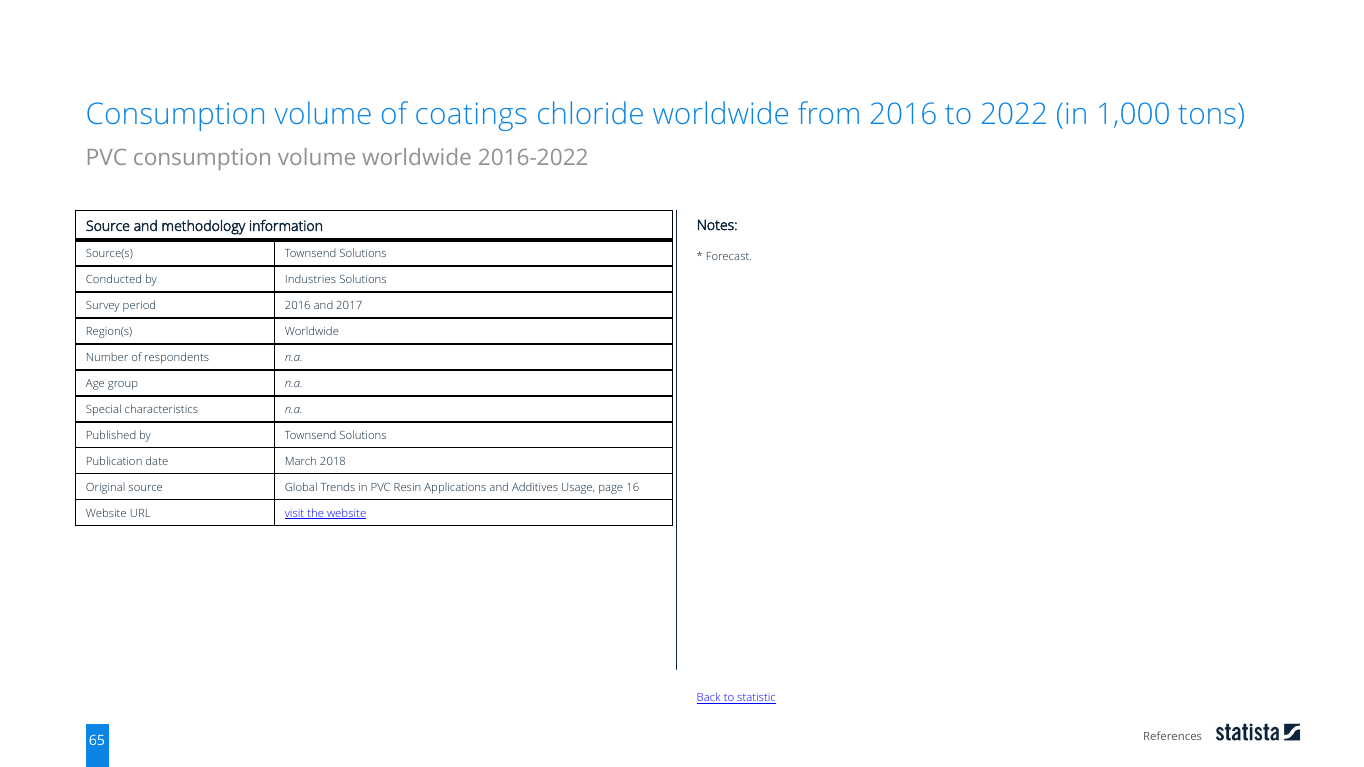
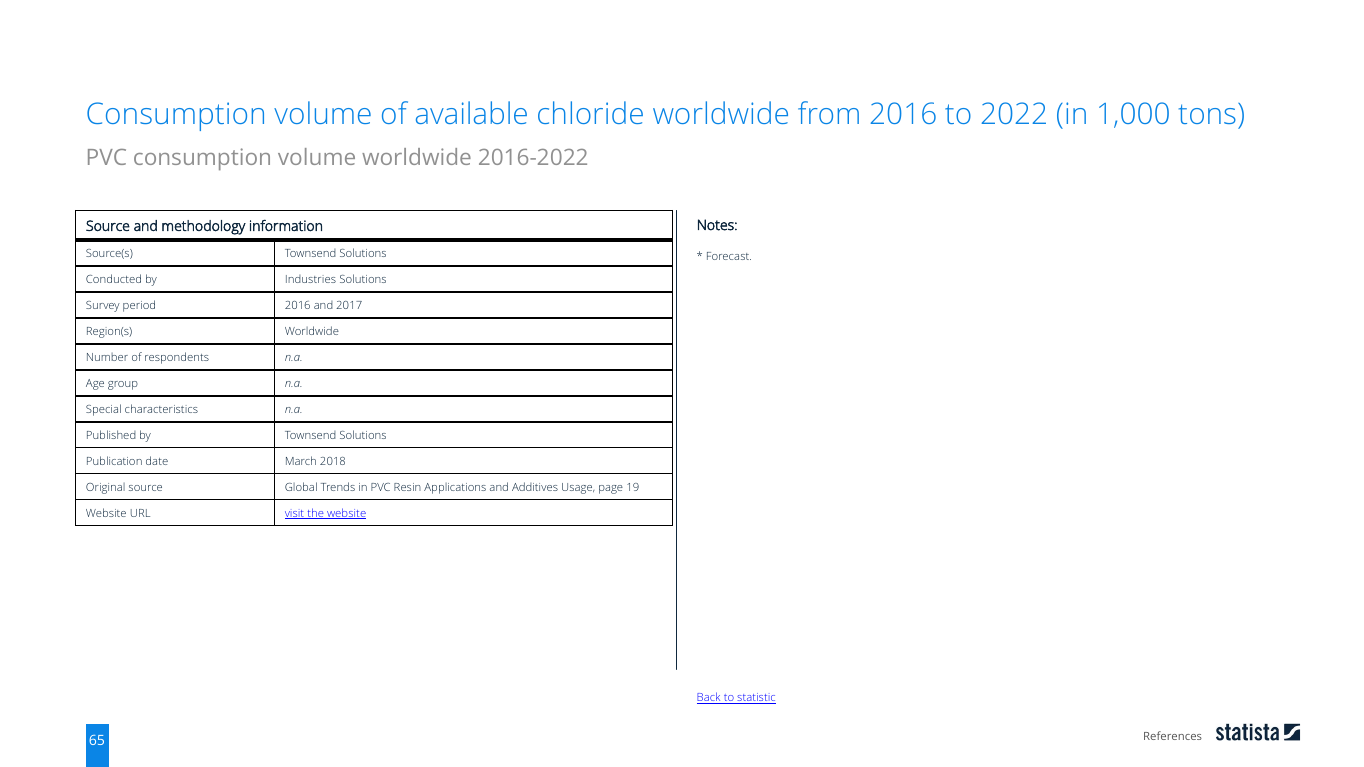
coatings: coatings -> available (472, 115)
16: 16 -> 19 (633, 488)
